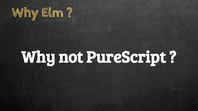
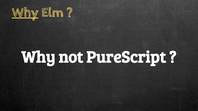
Why underline: none -> present (25, 12)
